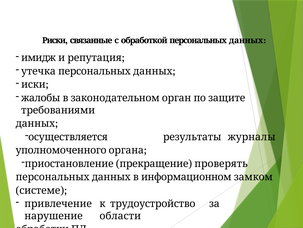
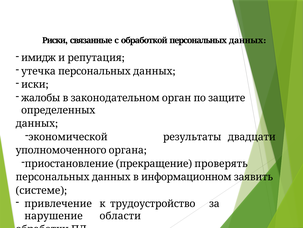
требованиями: требованиями -> определенных (58, 110)
осуществляется: осуществляется -> экономической (68, 136)
журналы: журналы -> двадцати (252, 136)
замком: замком -> заявить (253, 176)
